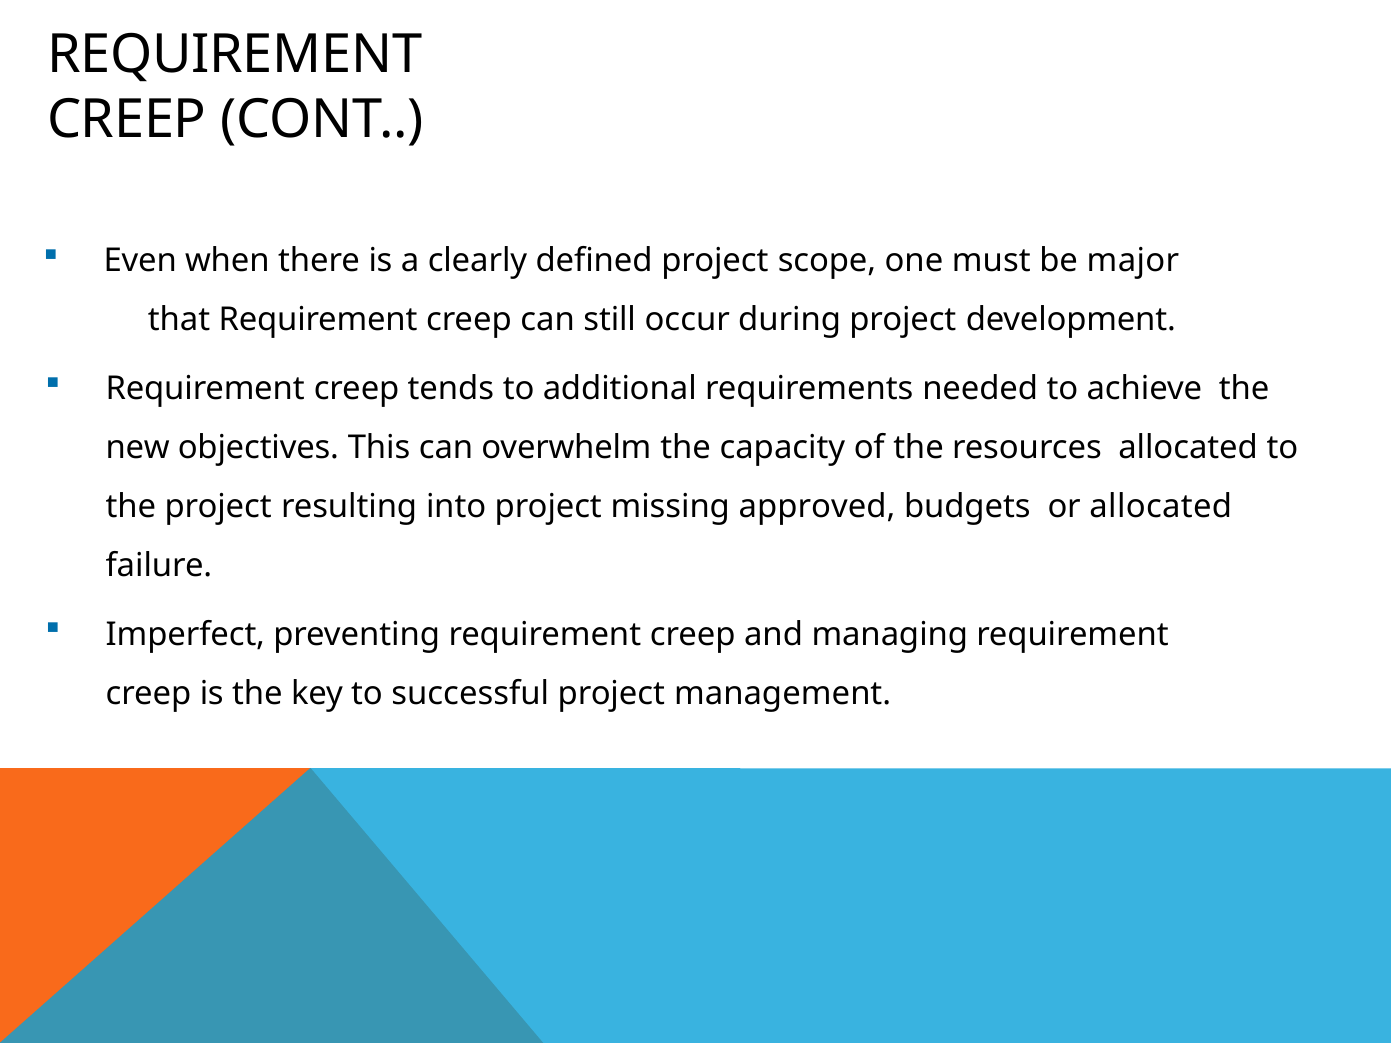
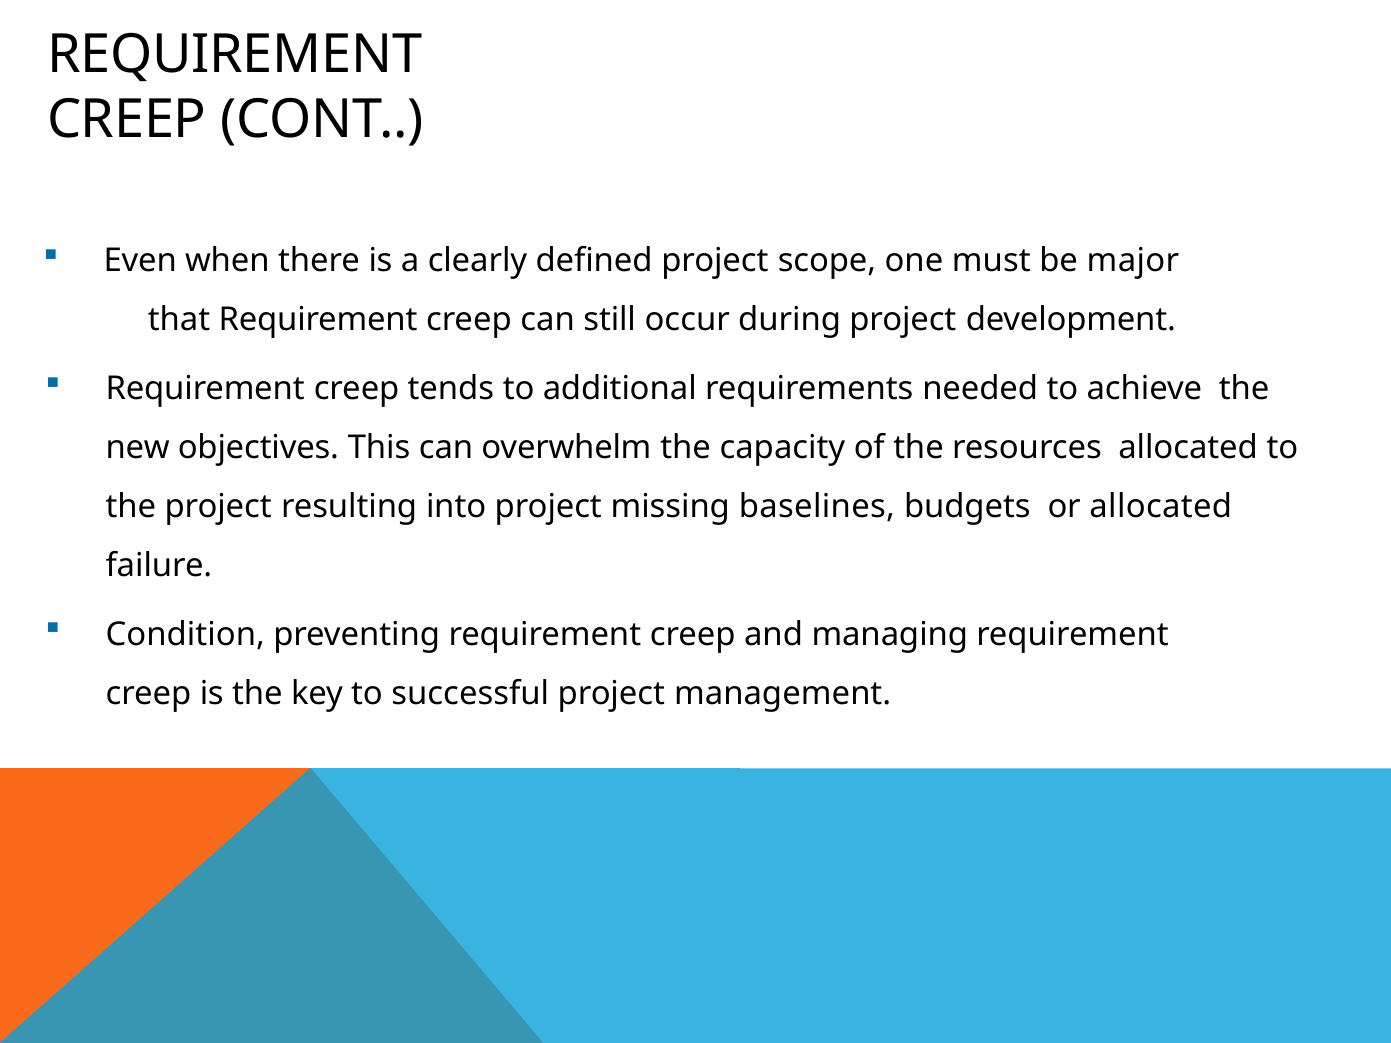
approved: approved -> baselines (817, 507)
Imperfect: Imperfect -> Condition (185, 634)
